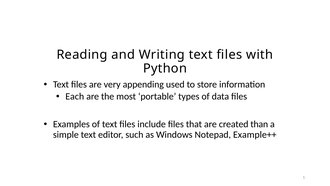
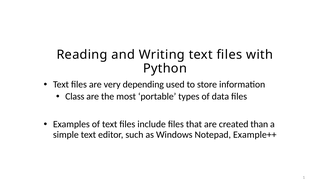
appending: appending -> depending (143, 84)
Each: Each -> Class (75, 96)
